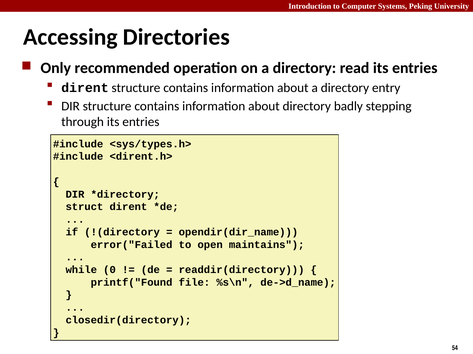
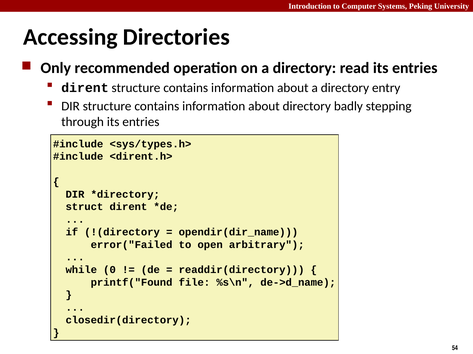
maintains: maintains -> arbitrary (267, 245)
